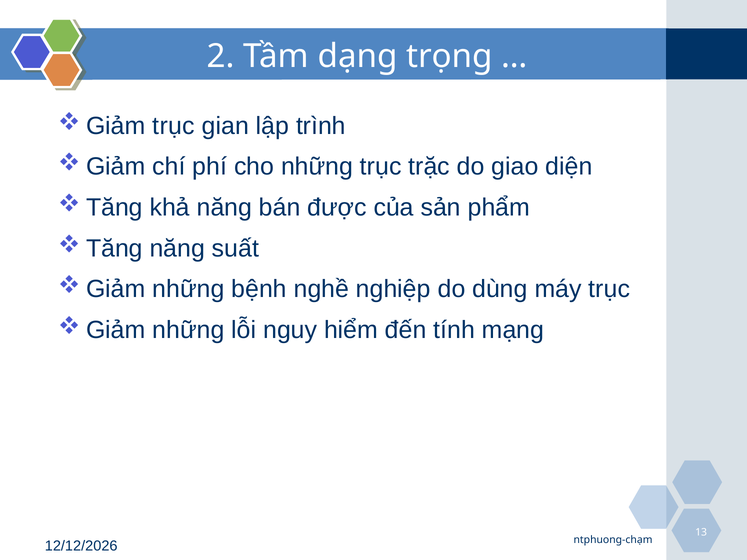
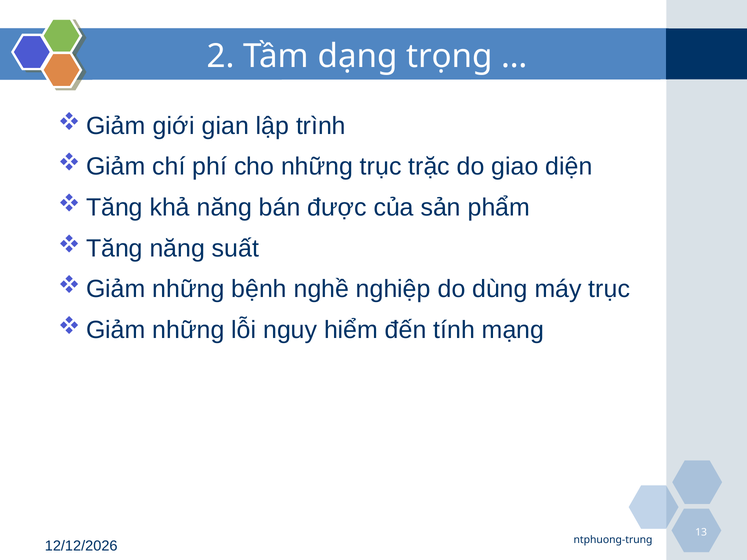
trục: trục -> giới (174, 126)
ntphuong-chạm: ntphuong-chạm -> ntphuong-trung (613, 540)
